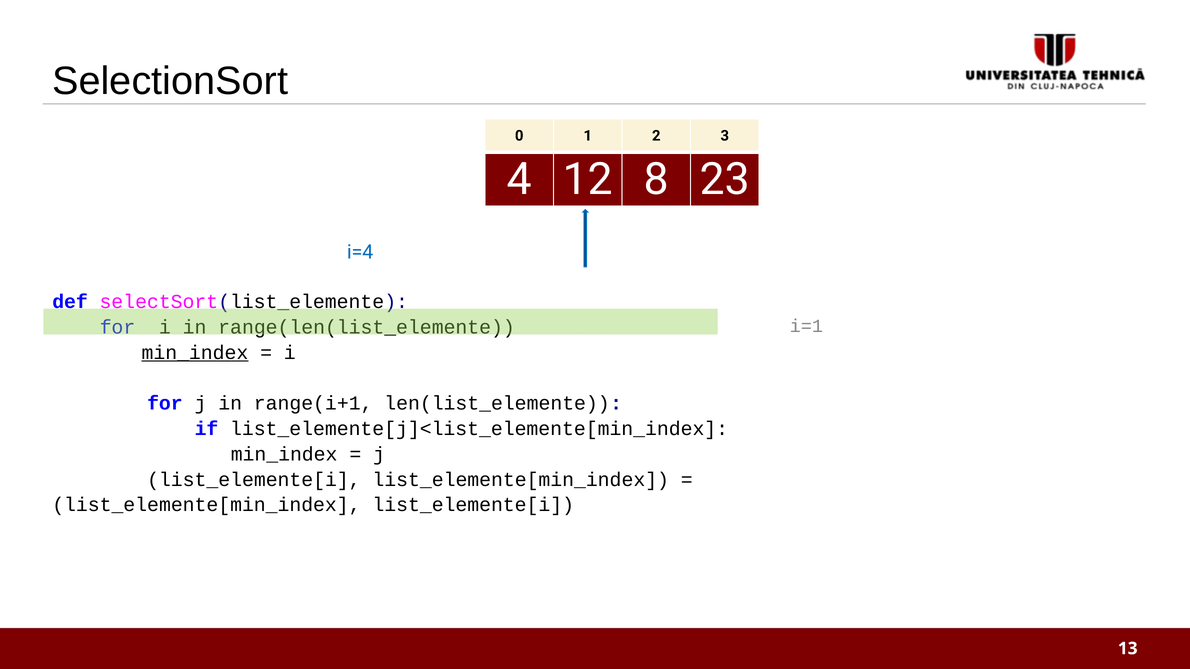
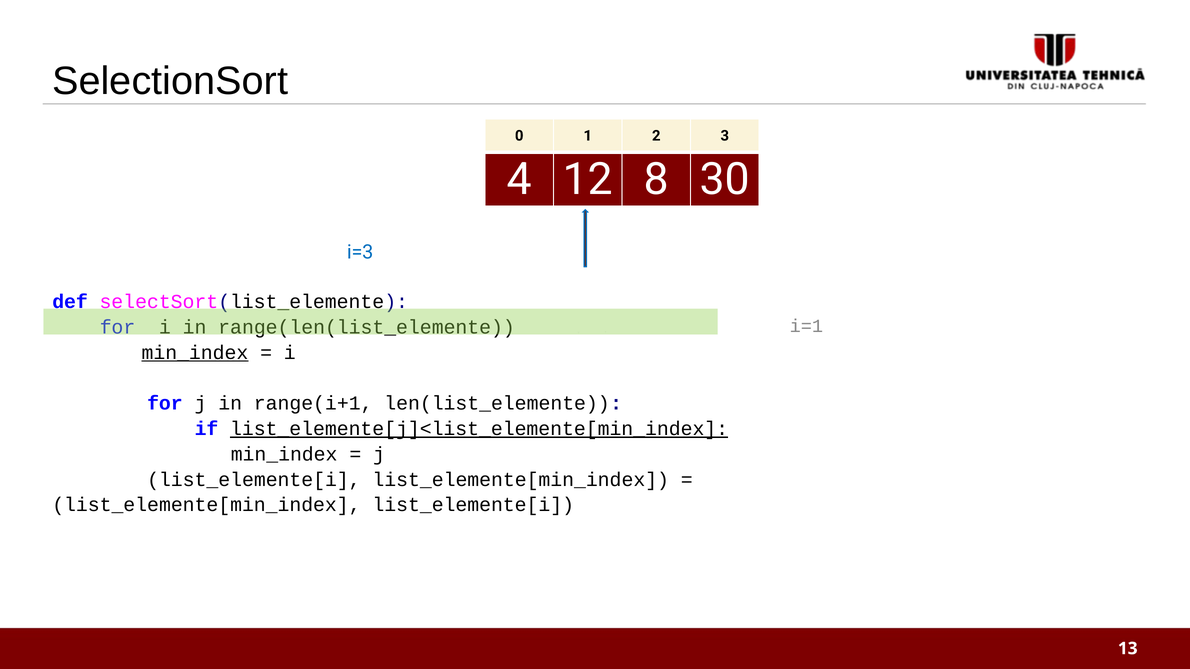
23: 23 -> 30 (725, 180)
i=4: i=4 -> i=3 (360, 252)
list_elemente[j]<list_elemente[min_index underline: none -> present (479, 429)
